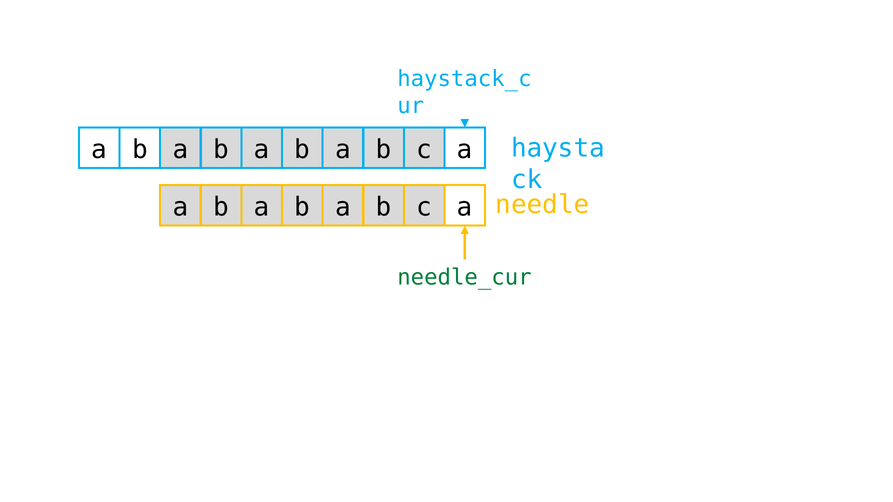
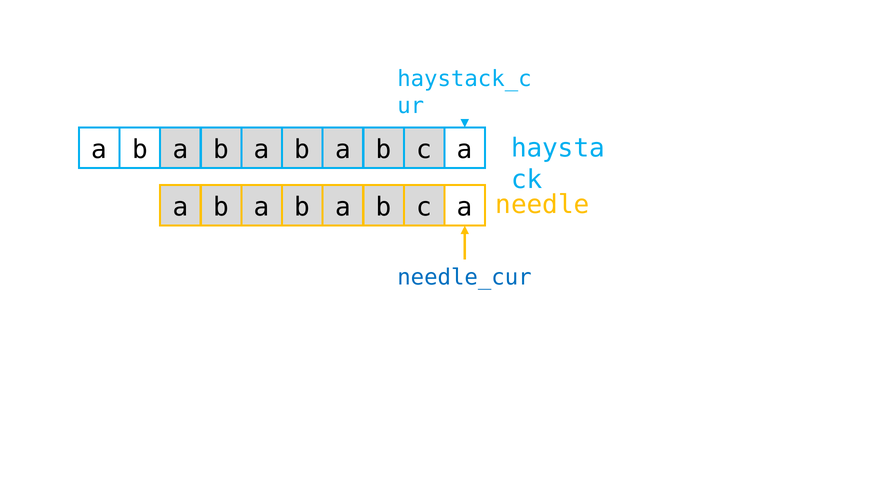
needle_cur colour: green -> blue (464, 278)
